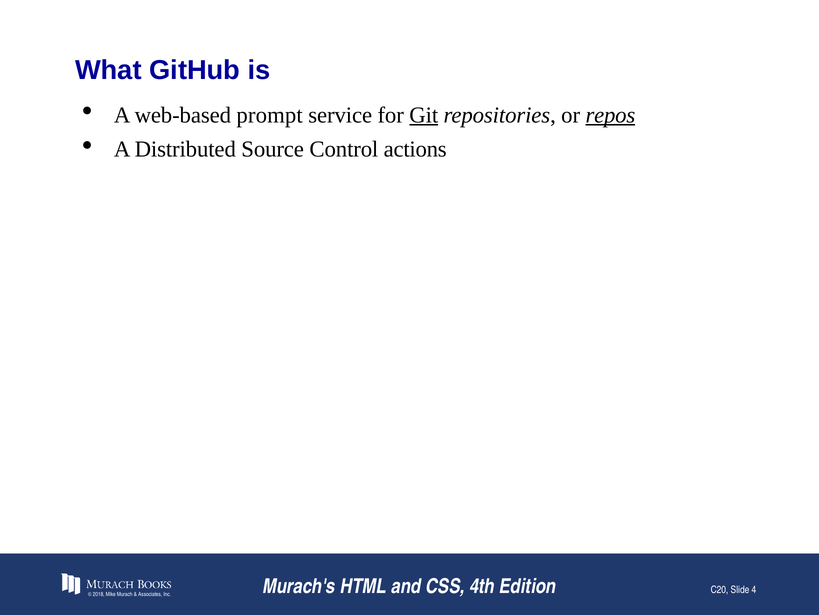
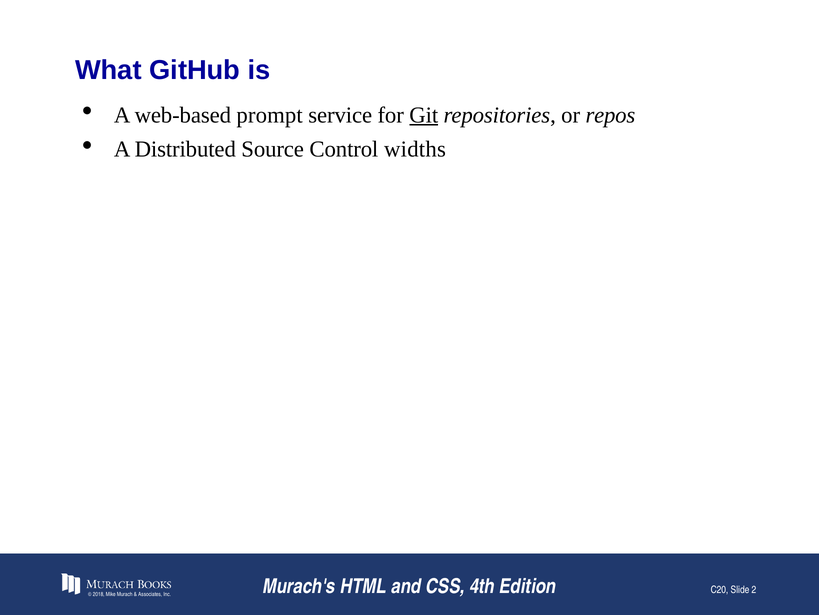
repos underline: present -> none (610, 115)
actions: actions -> widths (415, 149)
4: 4 -> 2 (754, 589)
